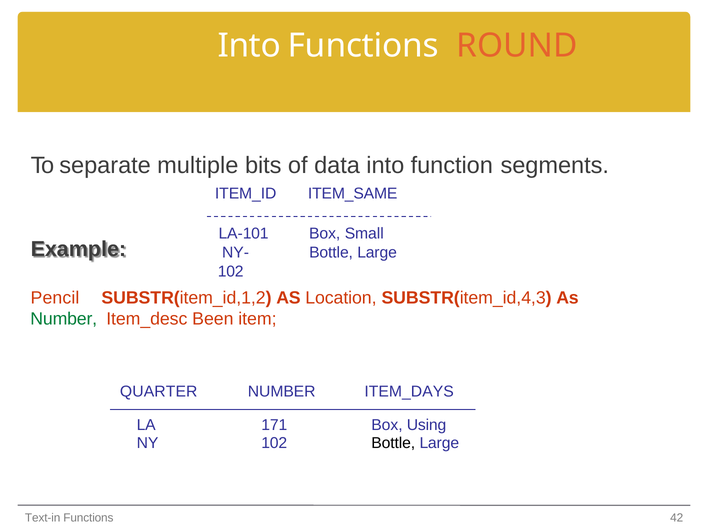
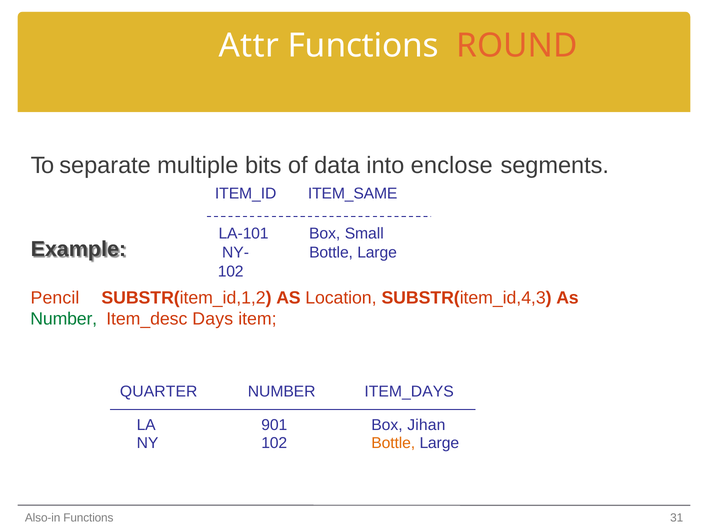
Into: Into -> Attr (249, 46)
function: function -> enclose (452, 165)
Been: Been -> Days (213, 319)
171: 171 -> 901 (274, 425)
Using: Using -> Jihan (426, 425)
Bottle colour: black -> orange (393, 443)
Text-in: Text-in -> Also-in (43, 518)
42: 42 -> 31 (677, 518)
